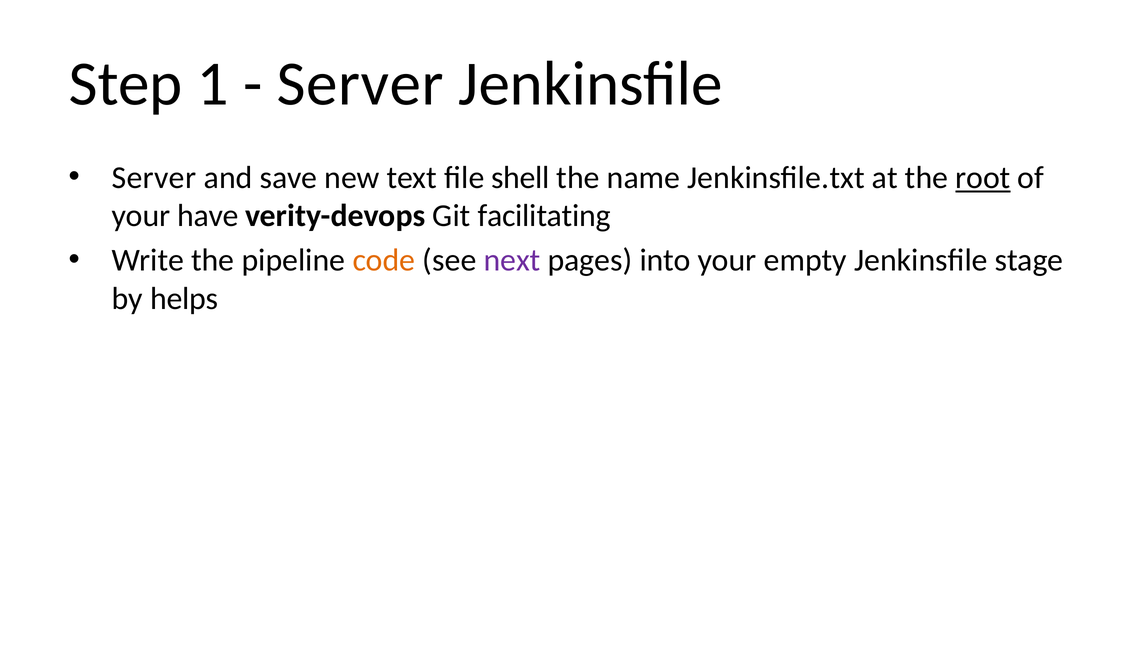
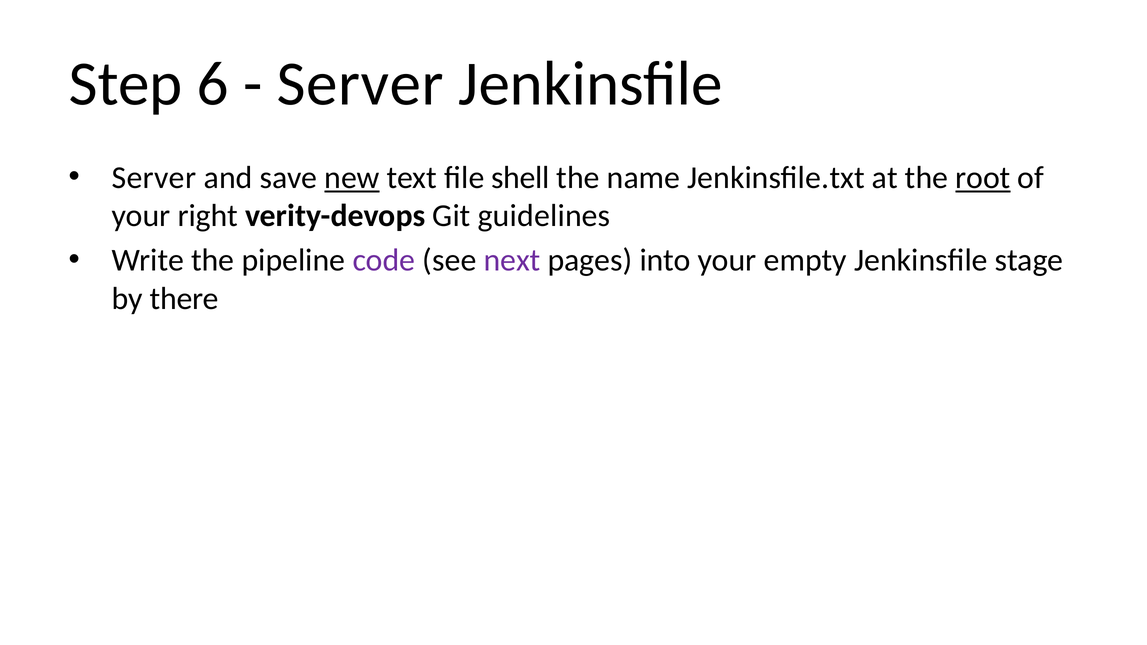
1: 1 -> 6 (213, 84)
new underline: none -> present (352, 178)
have: have -> right (208, 216)
facilitating: facilitating -> guidelines (544, 216)
code colour: orange -> purple (384, 261)
helps: helps -> there (184, 299)
